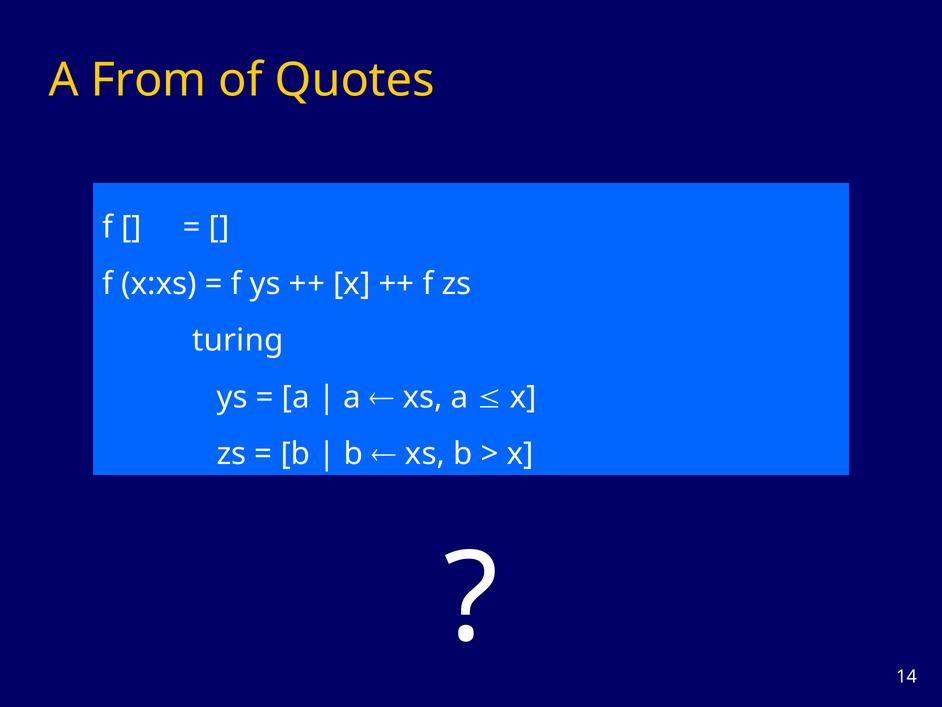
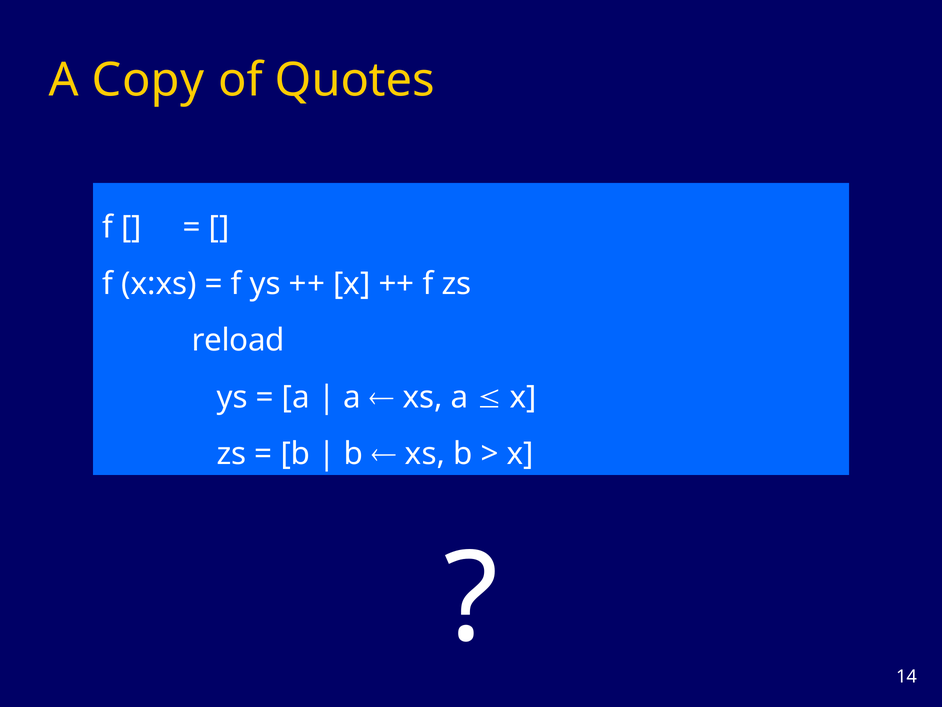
From: From -> Copy (148, 80)
turing: turing -> reload (238, 340)
